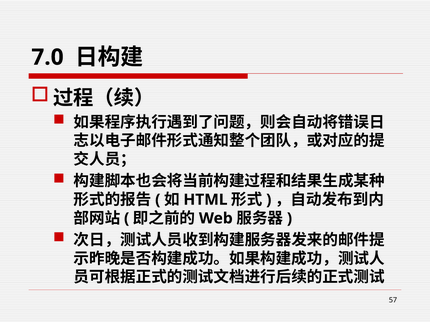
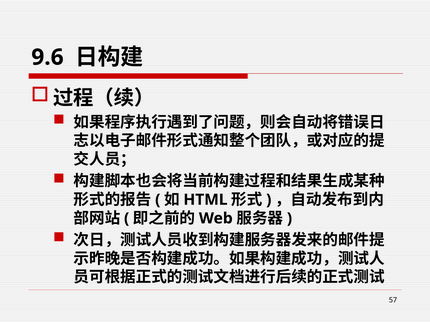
7.0: 7.0 -> 9.6 (47, 57)
